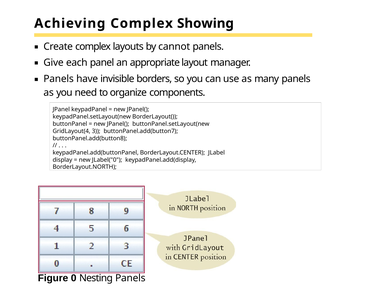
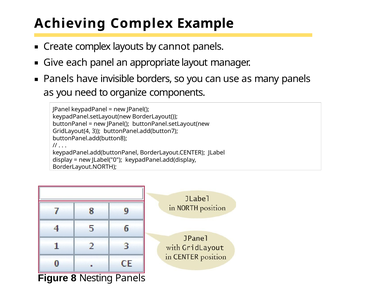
Showing: Showing -> Example (205, 23)
0: 0 -> 8 (74, 277)
